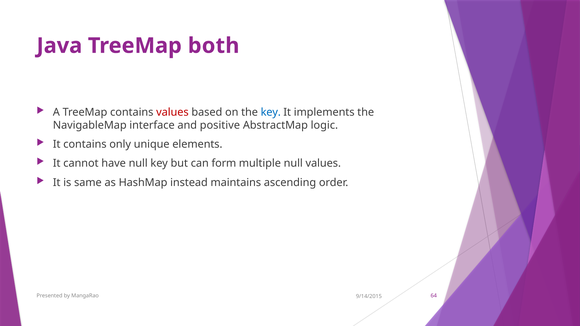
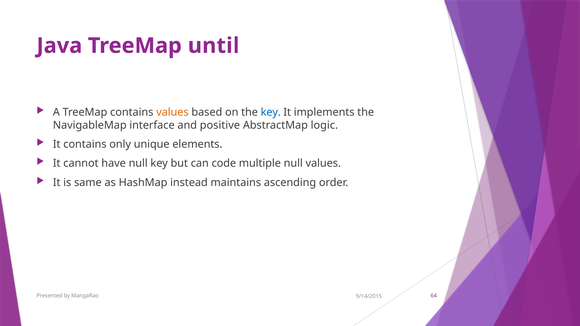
both: both -> until (214, 46)
values colour: red -> orange (172, 112)
form: form -> code (224, 163)
